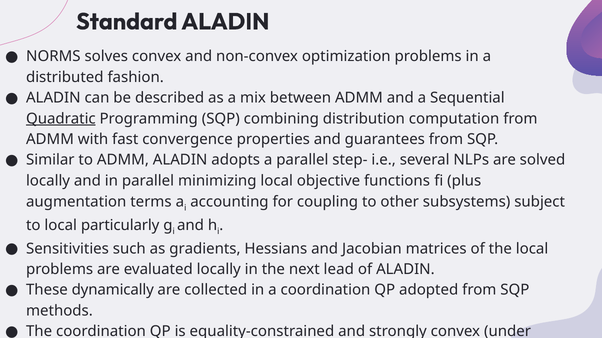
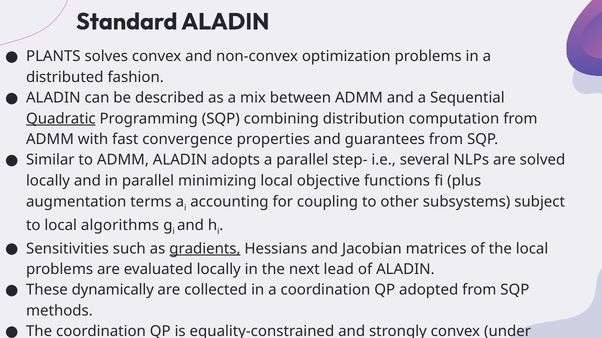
NORMS: NORMS -> PLANTS (53, 57)
particularly: particularly -> algorithms (120, 226)
gradients underline: none -> present (205, 249)
